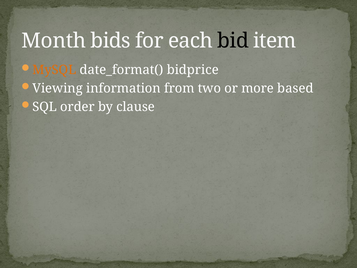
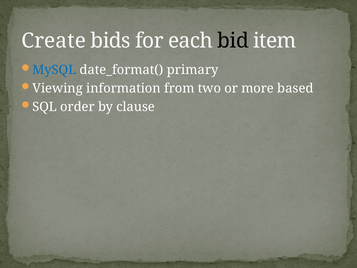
Month: Month -> Create (54, 41)
MySQL colour: orange -> blue (54, 70)
bidprice: bidprice -> primary (193, 70)
